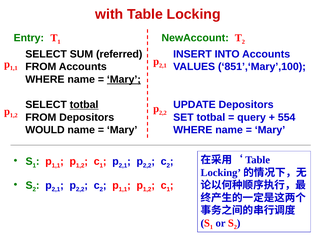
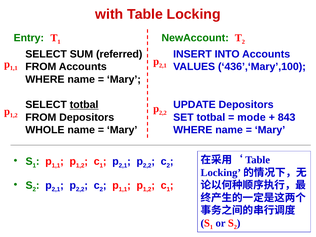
851’,‘Mary’,100: 851’,‘Mary’,100 -> 436’,‘Mary’,100 (262, 67)
Mary underline: present -> none (124, 79)
query: query -> mode (251, 117)
554: 554 -> 843 (287, 117)
WOULD: WOULD -> WHOLE (45, 130)
